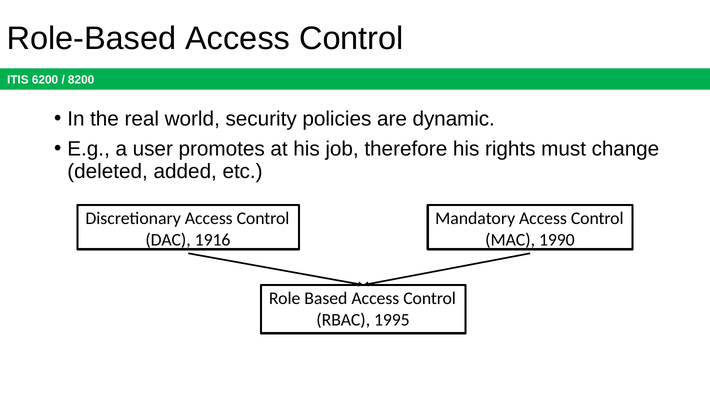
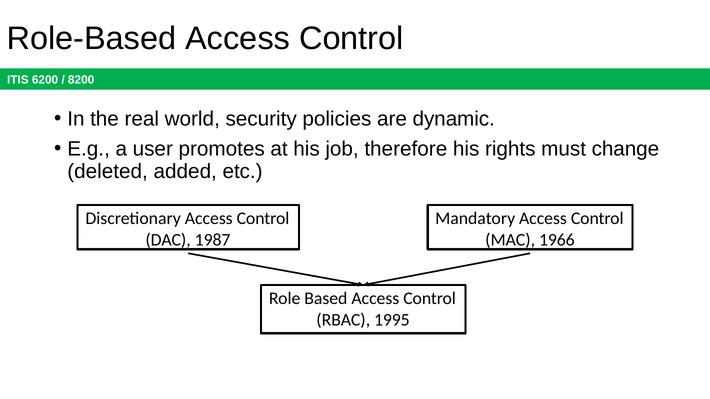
1916: 1916 -> 1987 (213, 240)
1990: 1990 -> 1966 (557, 240)
